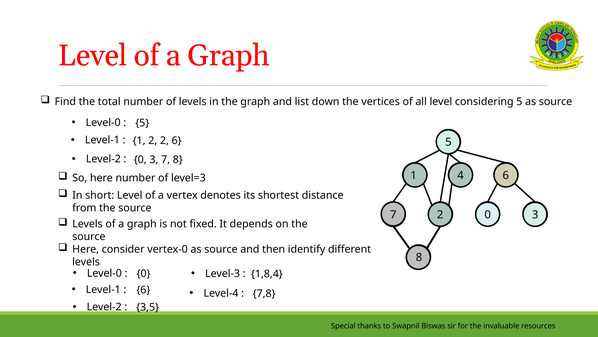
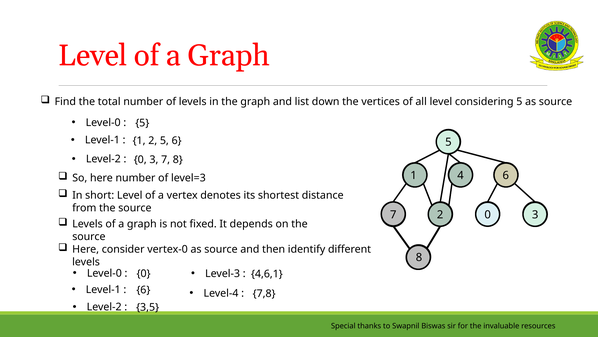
2 2: 2 -> 5 (164, 140)
1,8,4: 1,8,4 -> 4,6,1 (267, 274)
